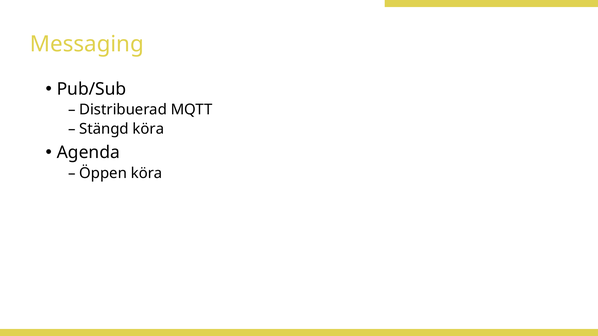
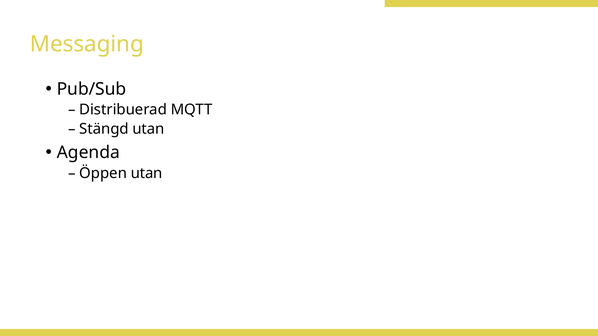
Stängd köra: köra -> utan (148, 129)
Öppen köra: köra -> utan (147, 173)
